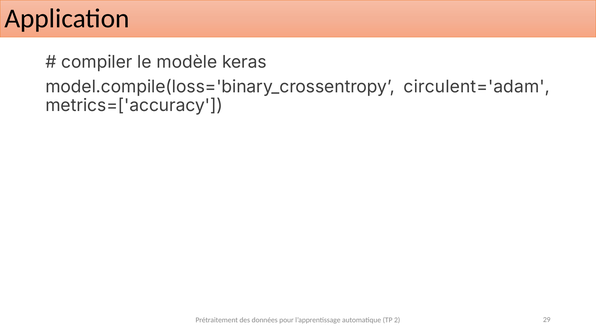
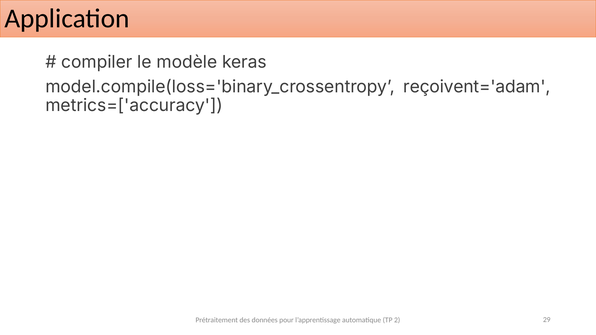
circulent='adam: circulent='adam -> reçoivent='adam (477, 87)
